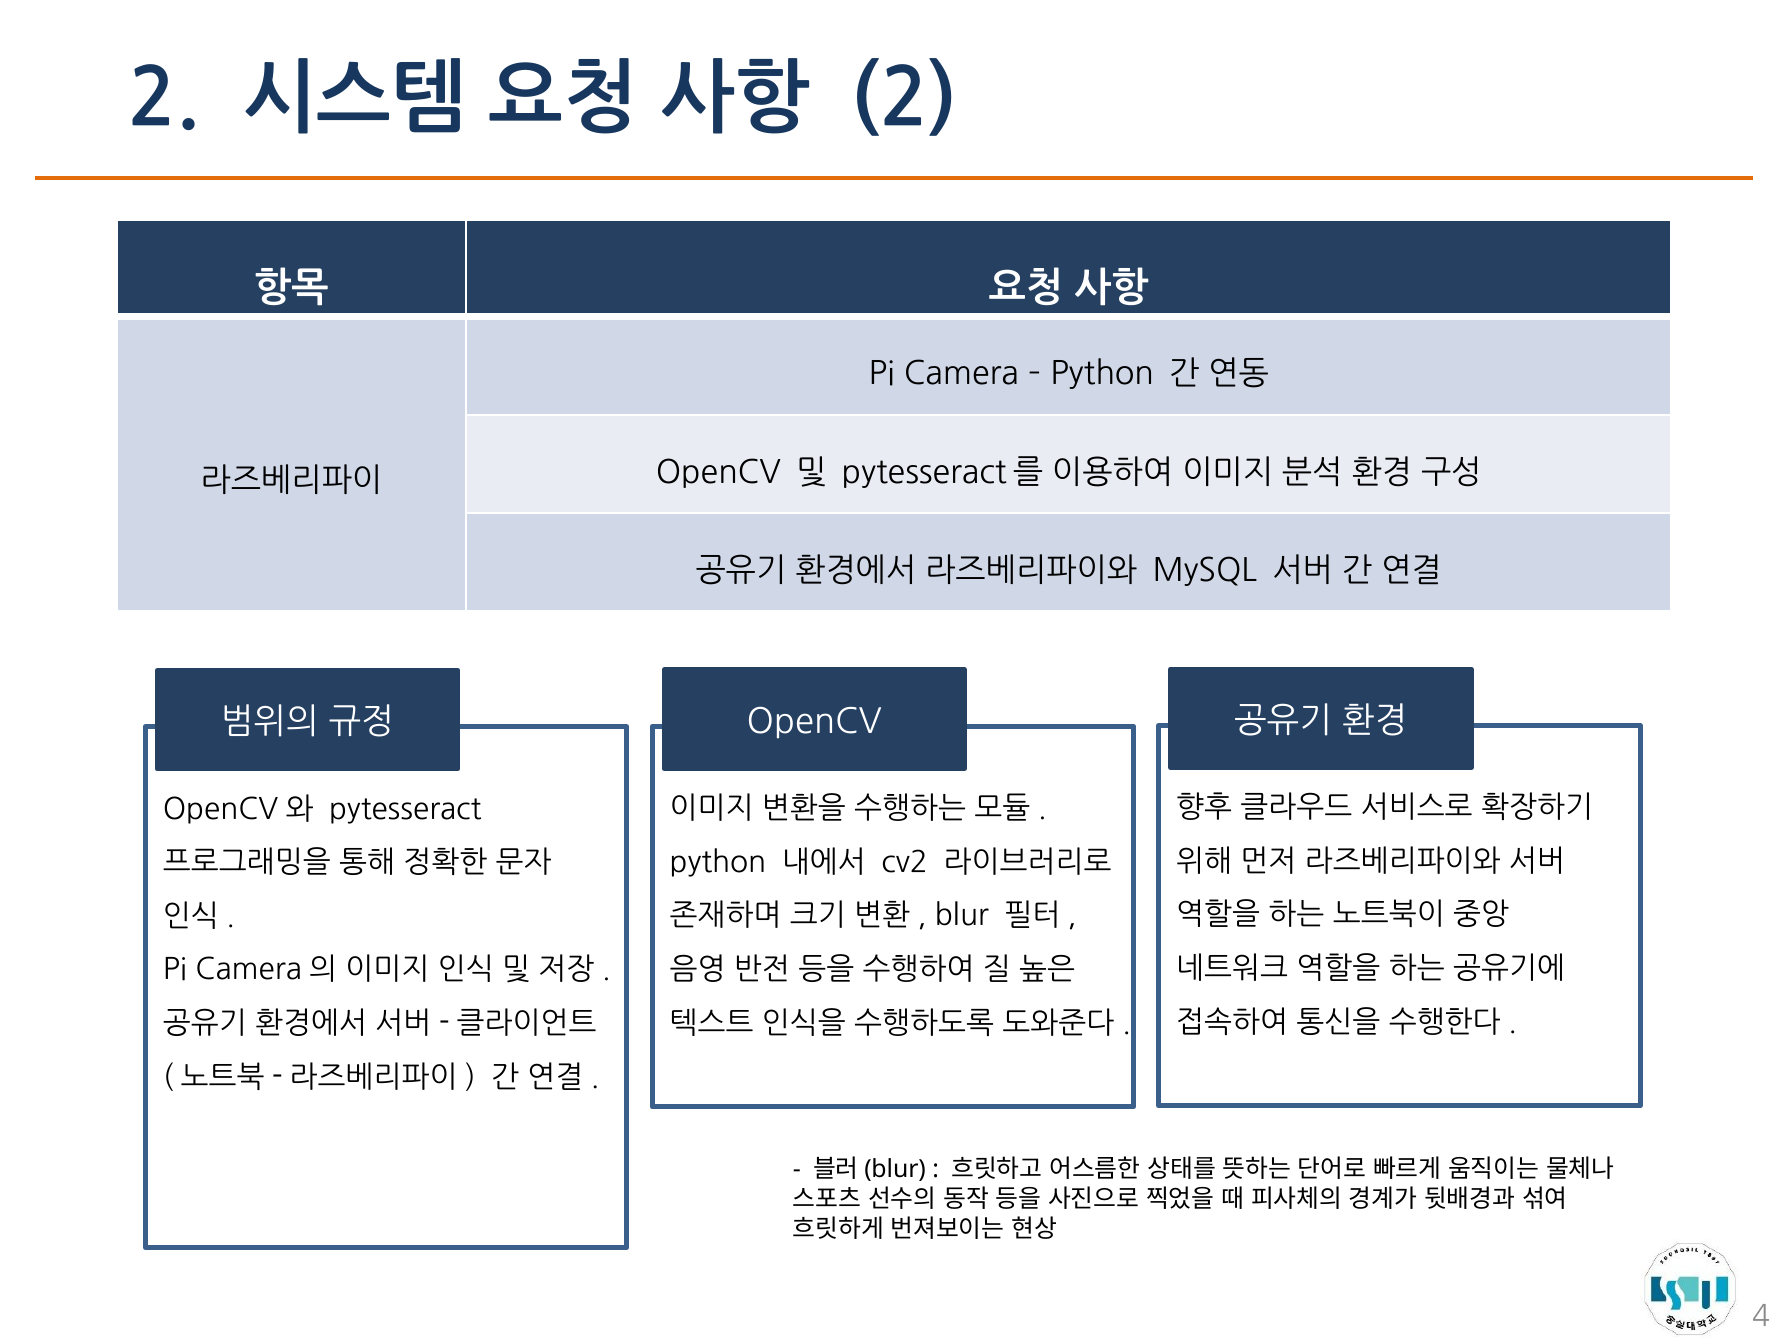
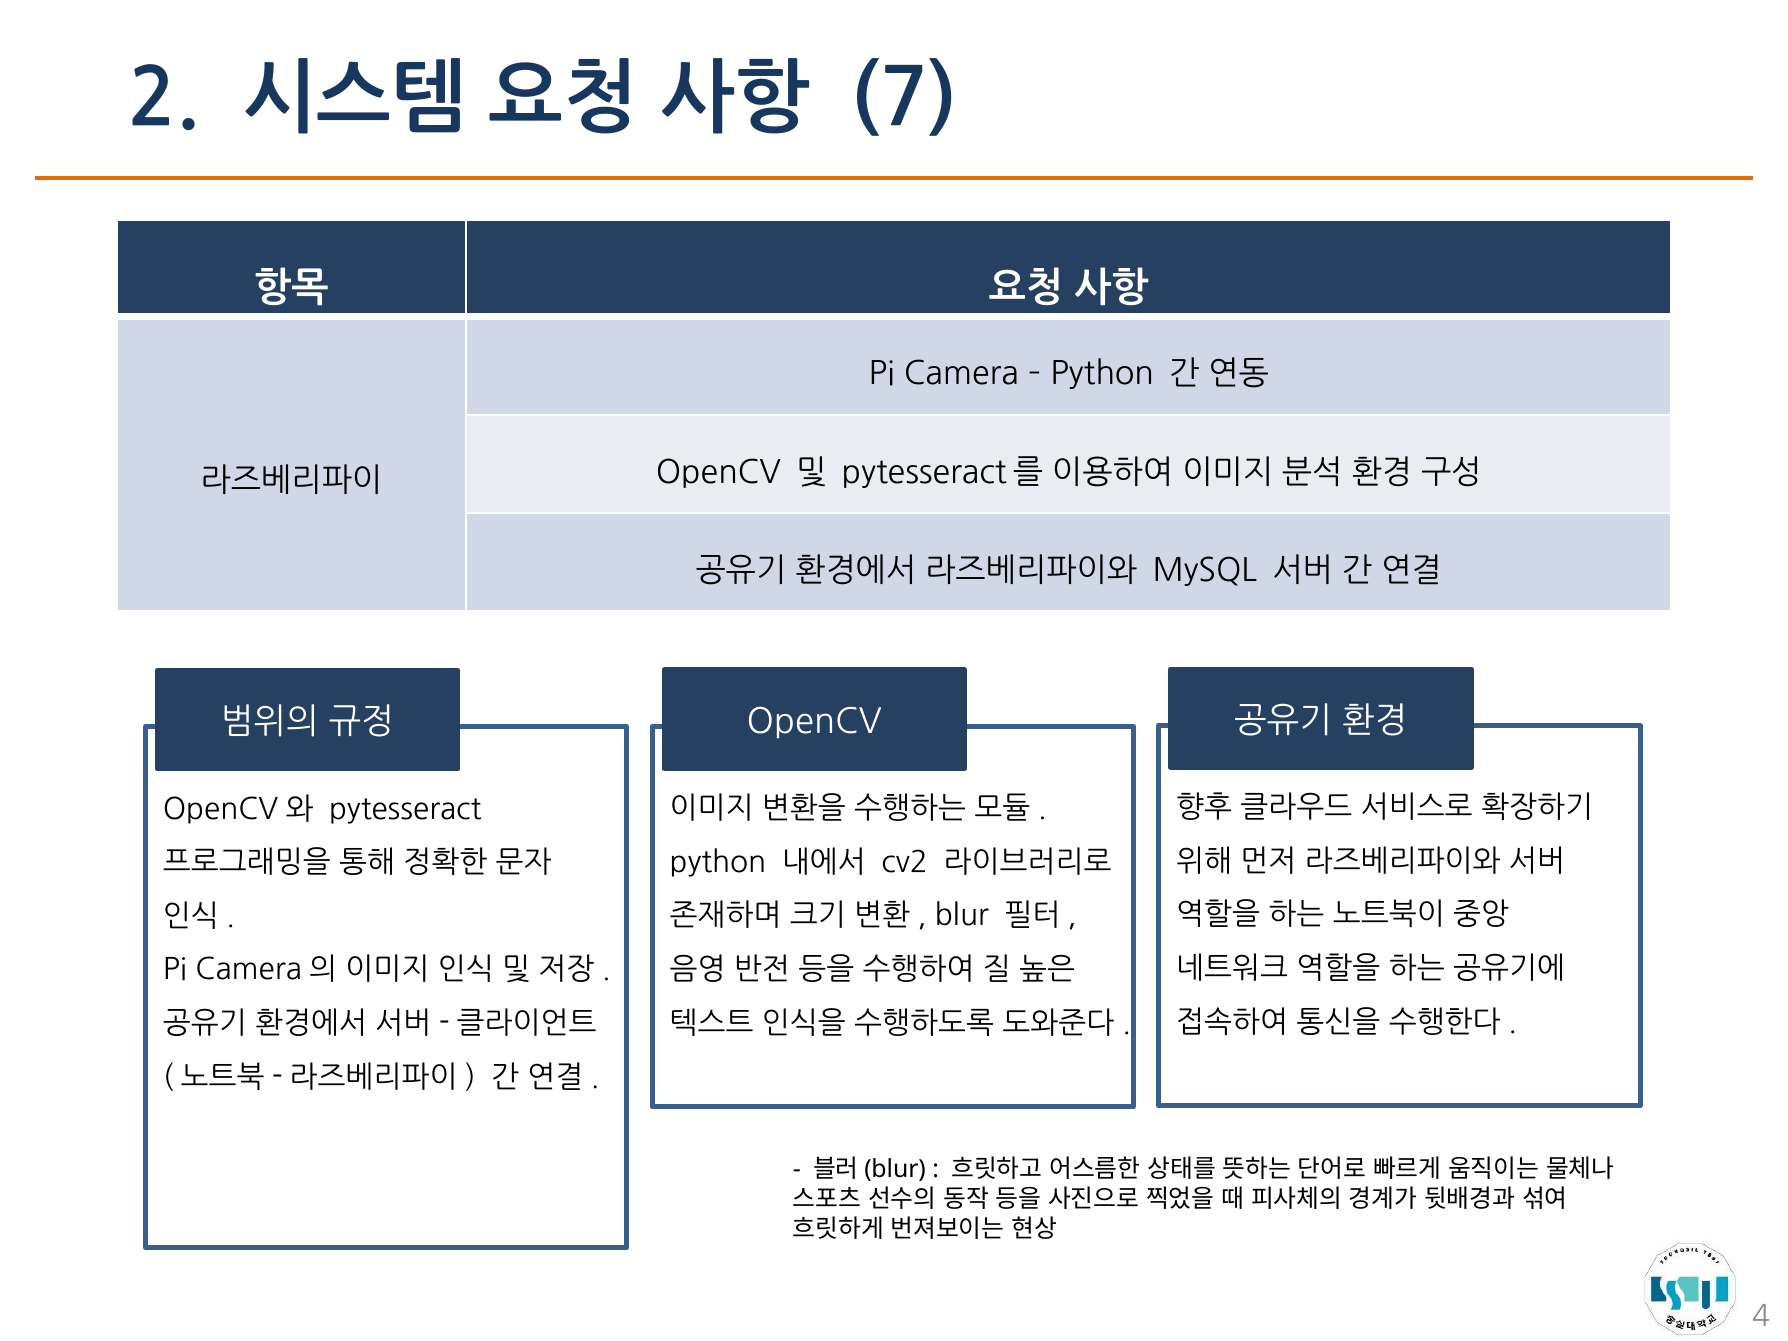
2: 2 -> 7 (905, 99)
